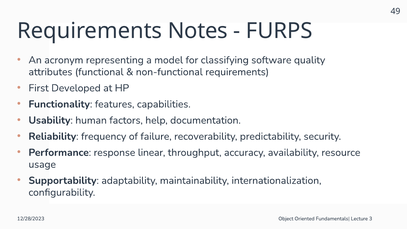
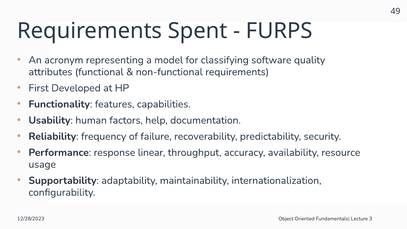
Notes: Notes -> Spent (198, 31)
